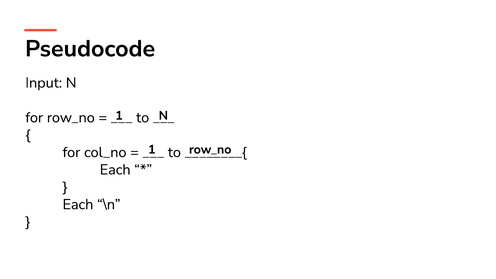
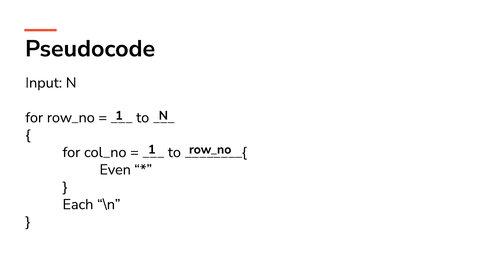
Each: Each -> Even (115, 170)
